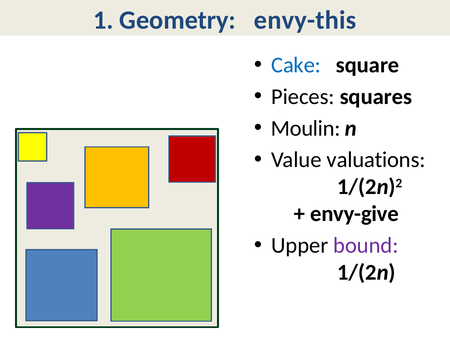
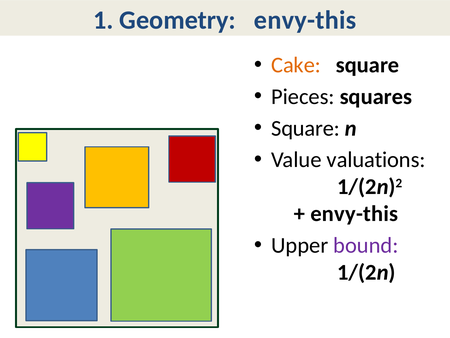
Cake colour: blue -> orange (296, 65)
Moulin: Moulin -> Square (306, 128)
envy-give: envy-give -> envy-this (354, 214)
